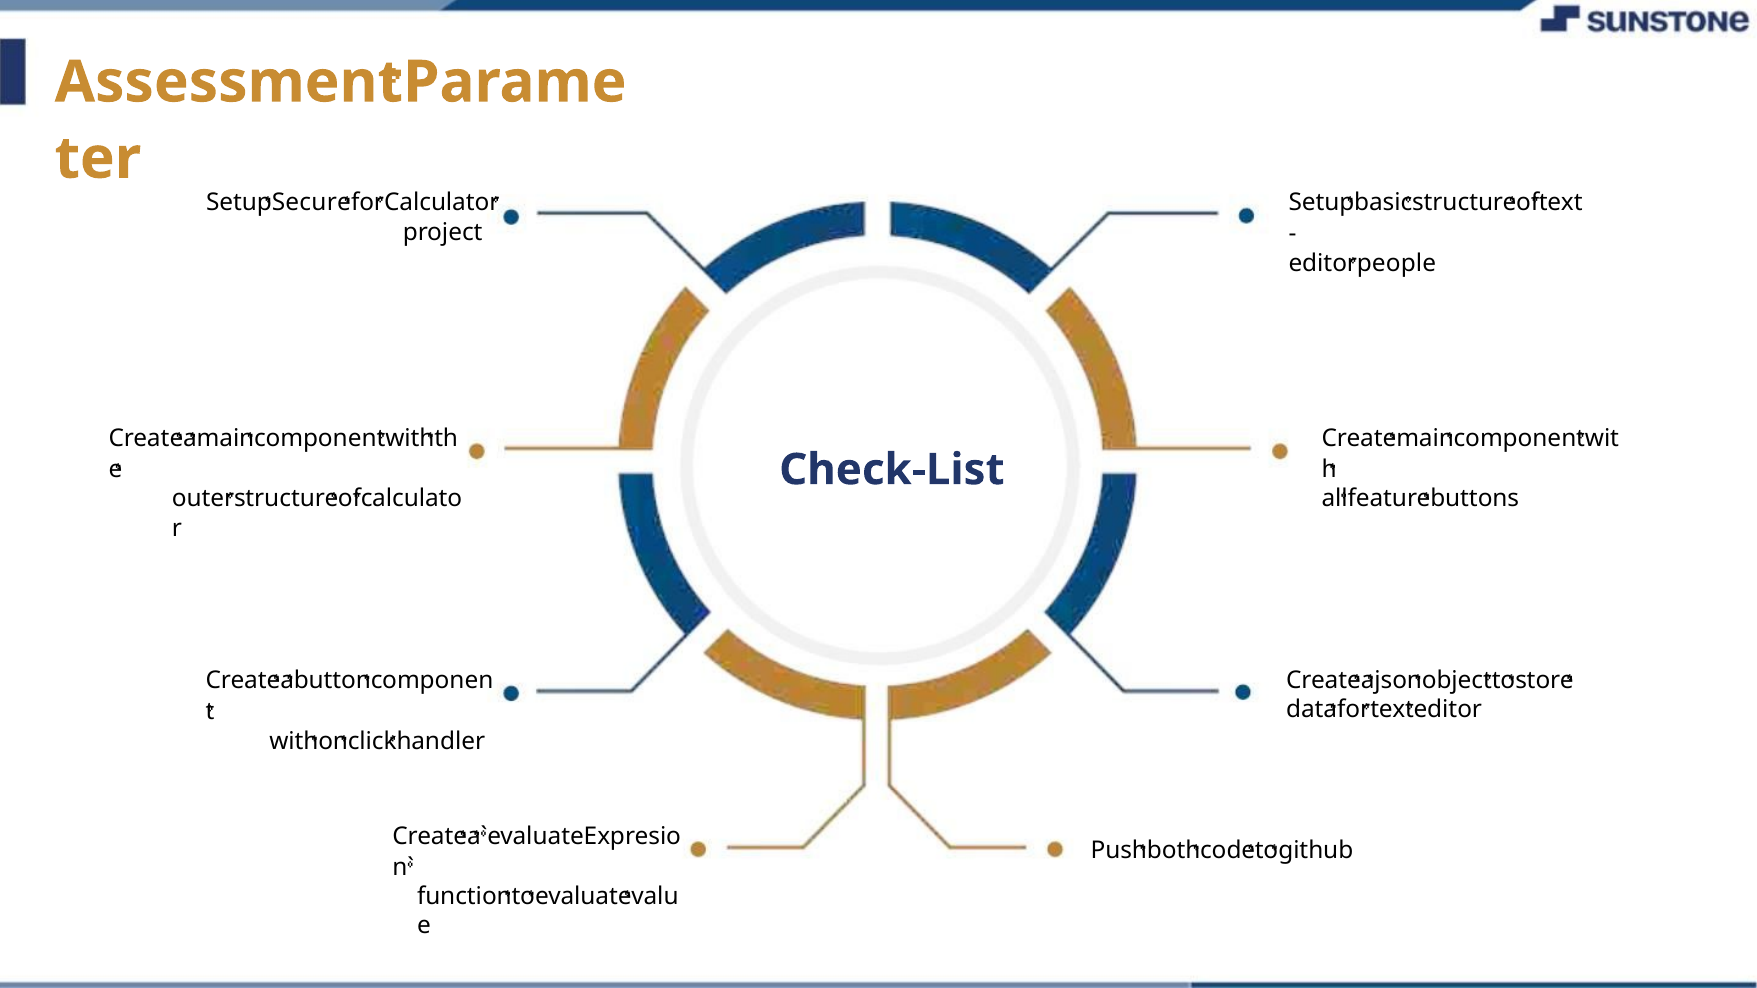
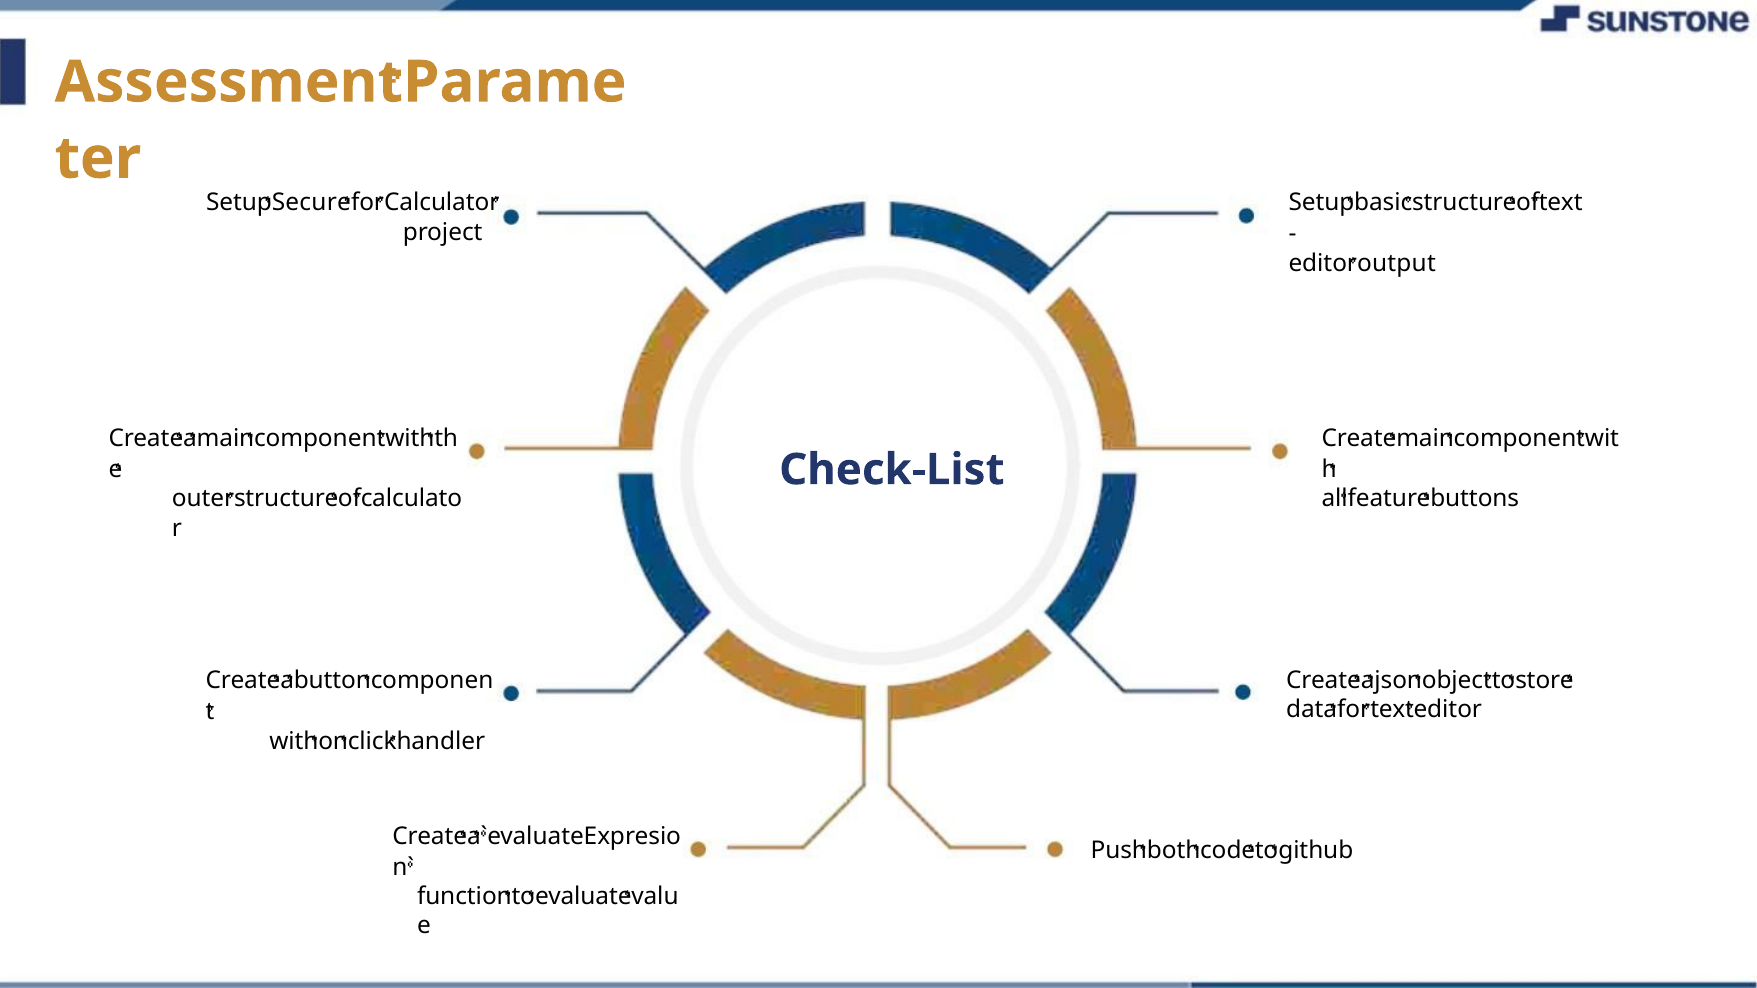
people: people -> output (1396, 263)
